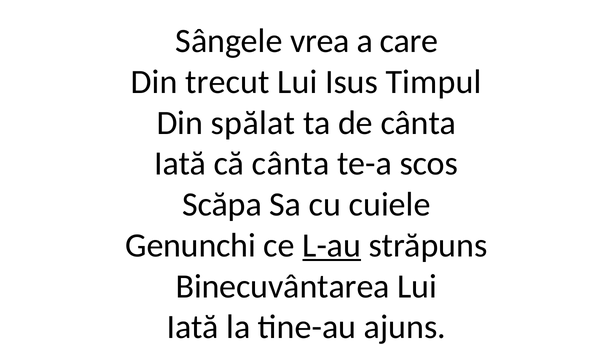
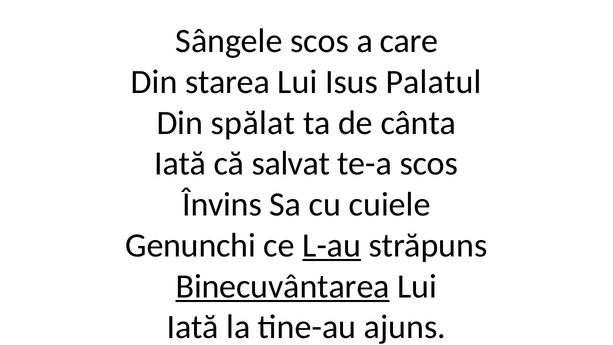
Sângele vrea: vrea -> scos (320, 41)
trecut: trecut -> starea (228, 82)
Timpul: Timpul -> Palatul (434, 82)
că cânta: cânta -> salvat (291, 164)
Scăpa: Scăpa -> Învins (222, 204)
Binecuvântarea underline: none -> present (283, 286)
